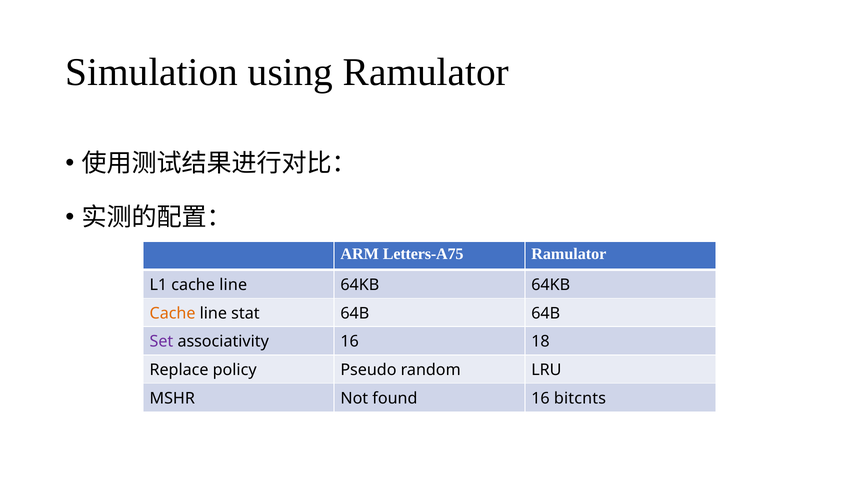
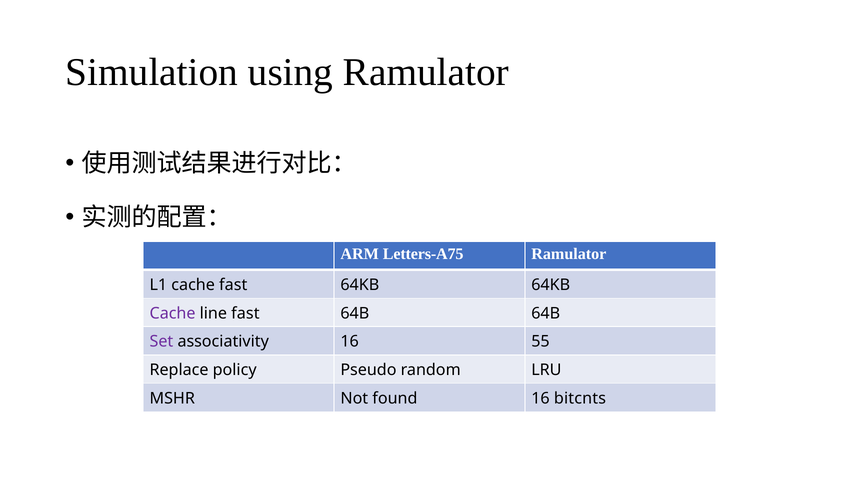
L1 cache line: line -> fast (233, 285)
Cache colour: orange -> purple (173, 313)
line stat: stat -> fast (245, 313)
18: 18 -> 55 (541, 342)
